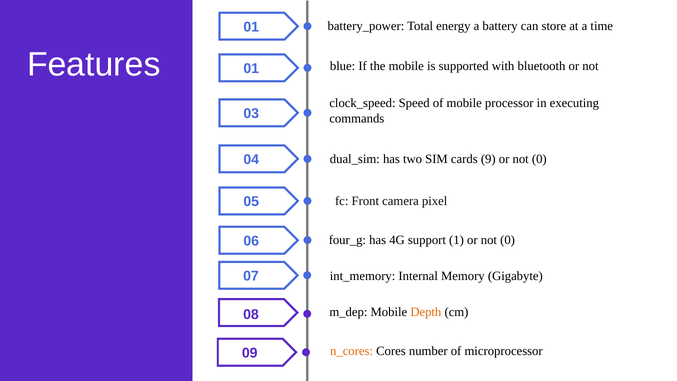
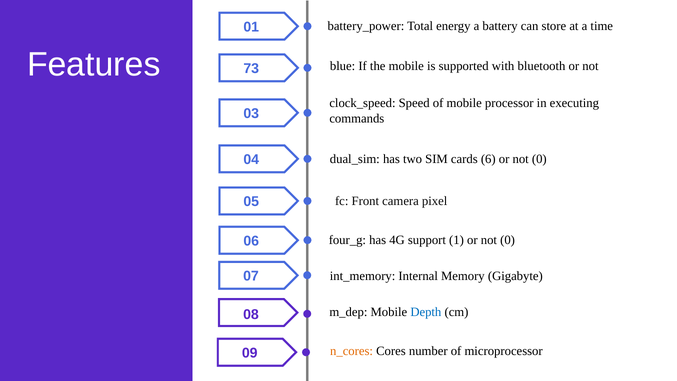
Features 01: 01 -> 73 (251, 69)
9: 9 -> 6 (488, 159)
Depth colour: orange -> blue (426, 312)
